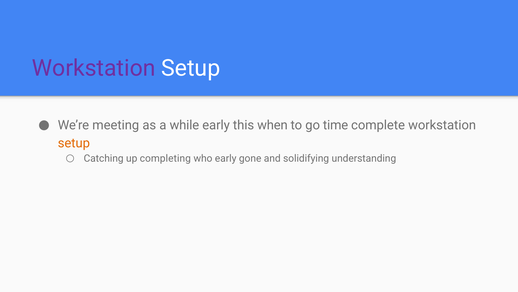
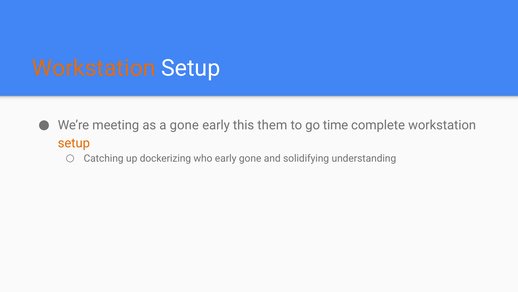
Workstation colour: purple -> orange (94, 68)
a while: while -> gone (184, 125)
when: when -> them (272, 125)
completing: completing -> dockerizing (165, 158)
